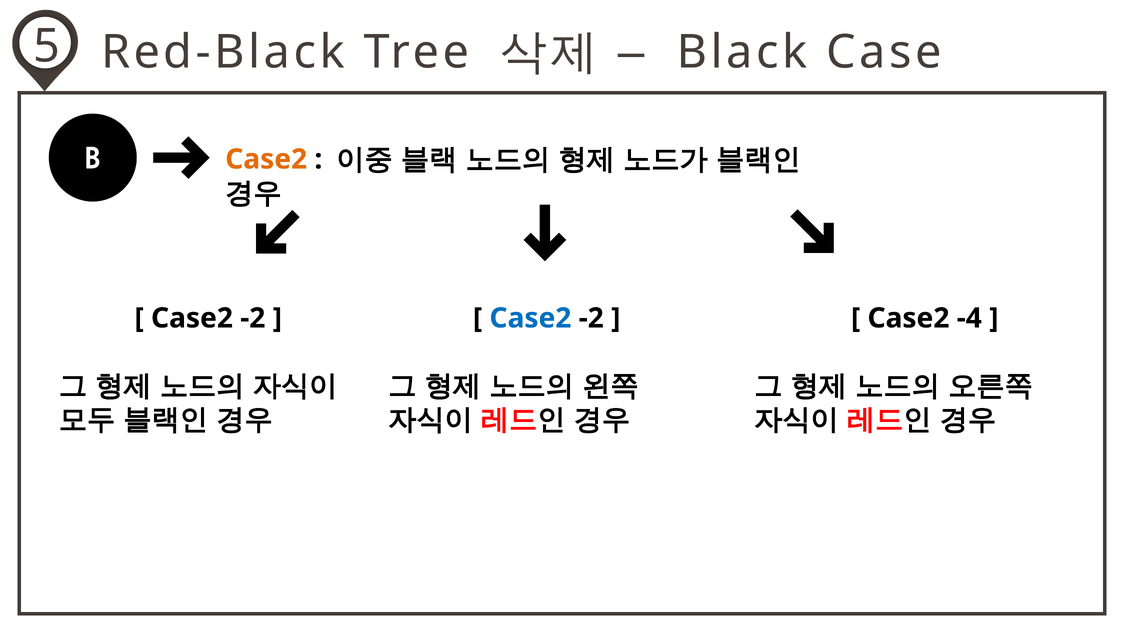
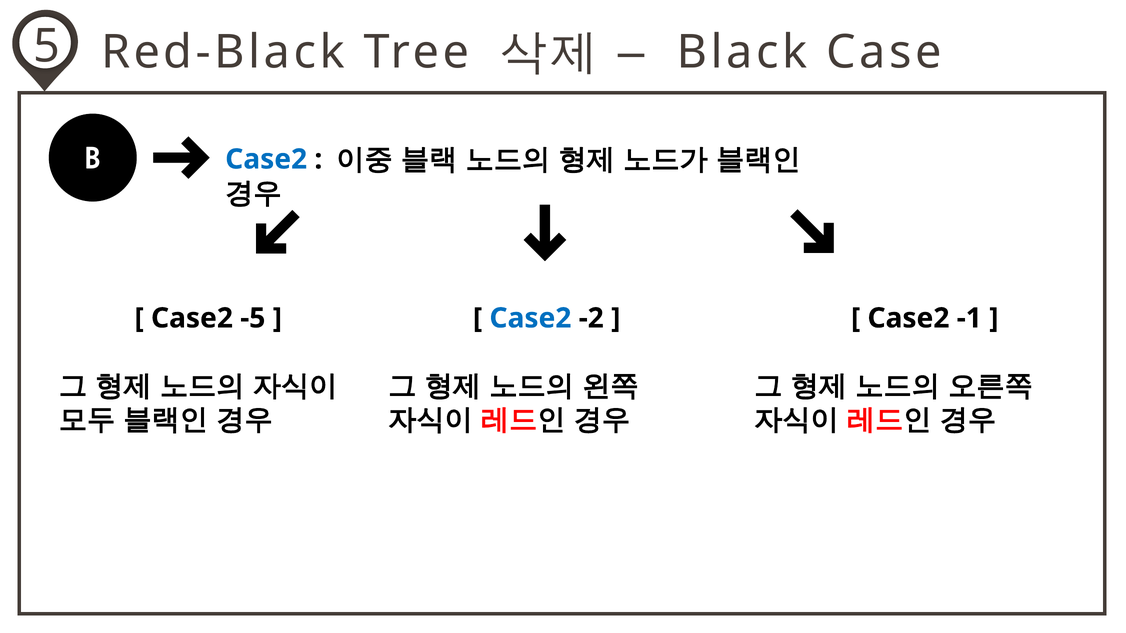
Case2 colour: orange -> blue (266, 159)
-2: -2 -> -5 (253, 318)
-4: -4 -> -1 (969, 318)
